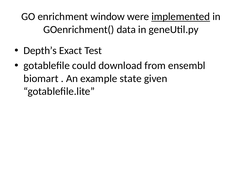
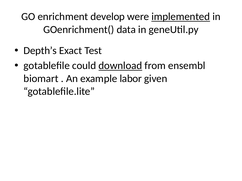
window: window -> develop (108, 17)
download underline: none -> present (120, 66)
state: state -> labor (131, 79)
